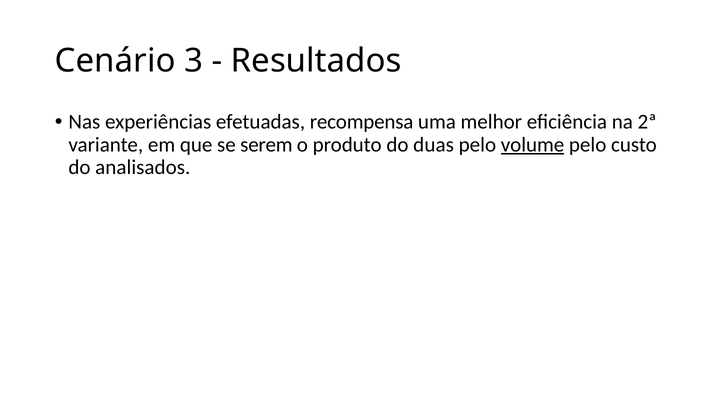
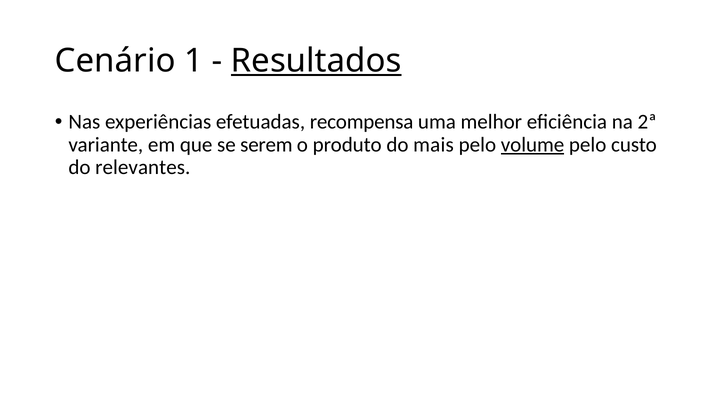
3: 3 -> 1 (194, 61)
Resultados underline: none -> present (316, 61)
duas: duas -> mais (434, 145)
analisados: analisados -> relevantes (143, 167)
